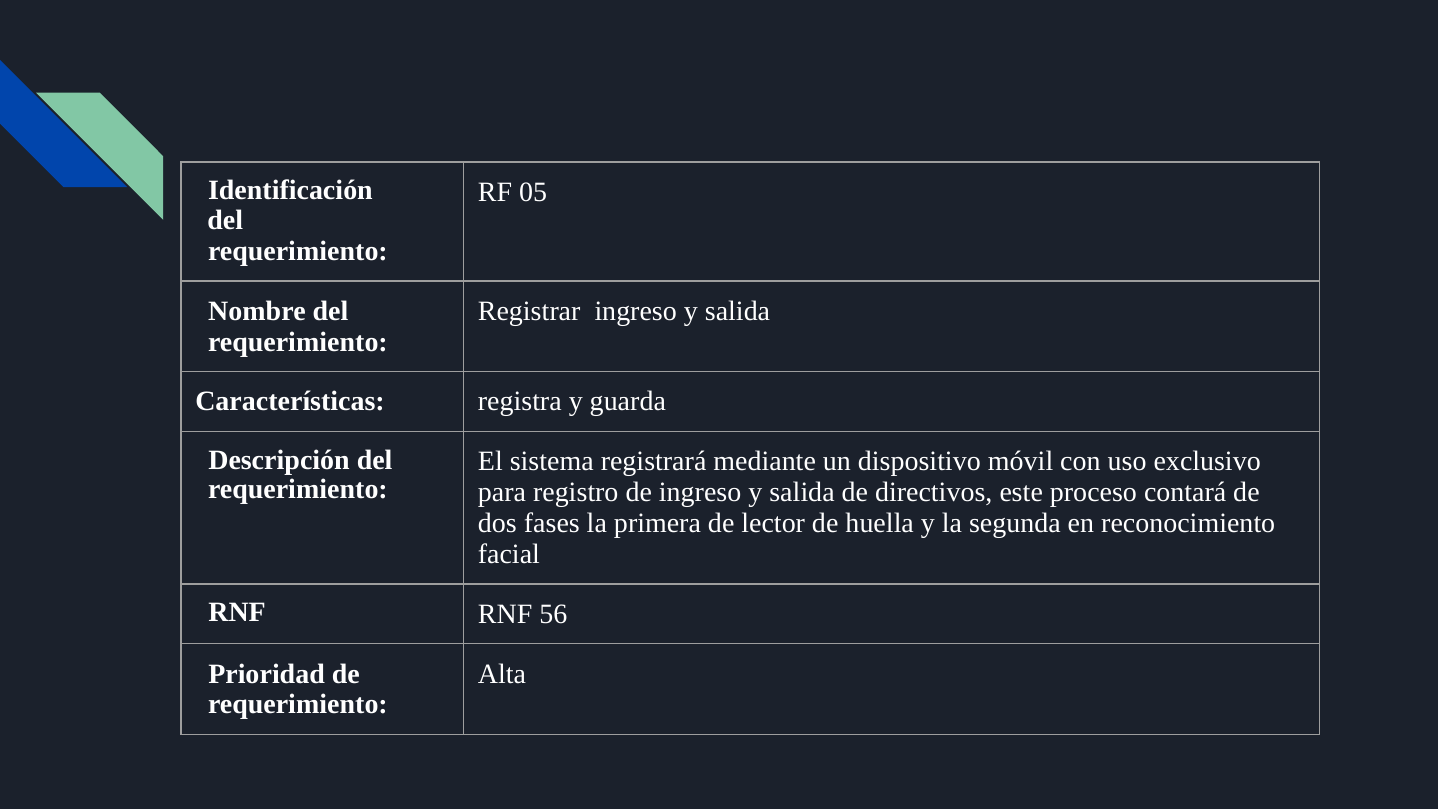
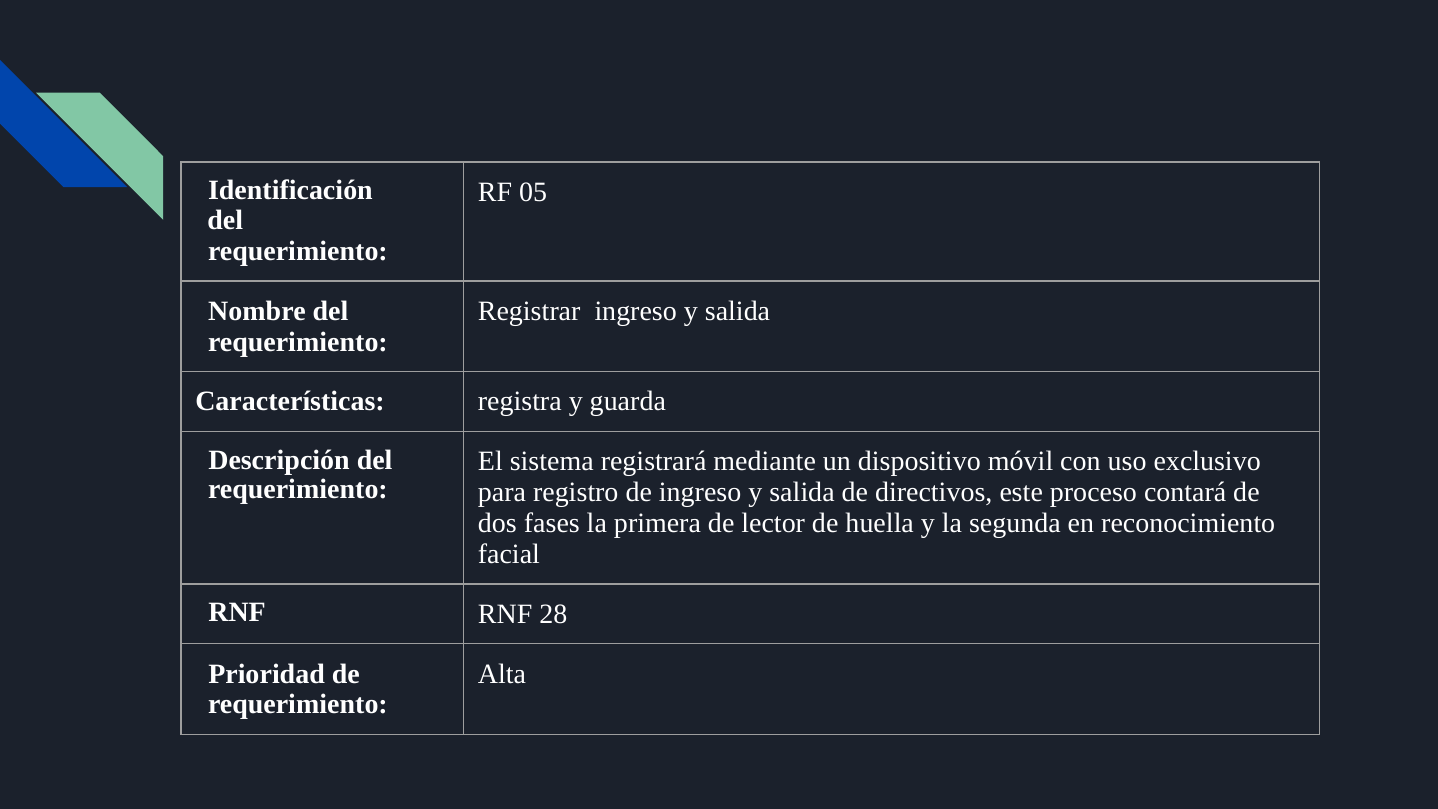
56: 56 -> 28 (553, 614)
